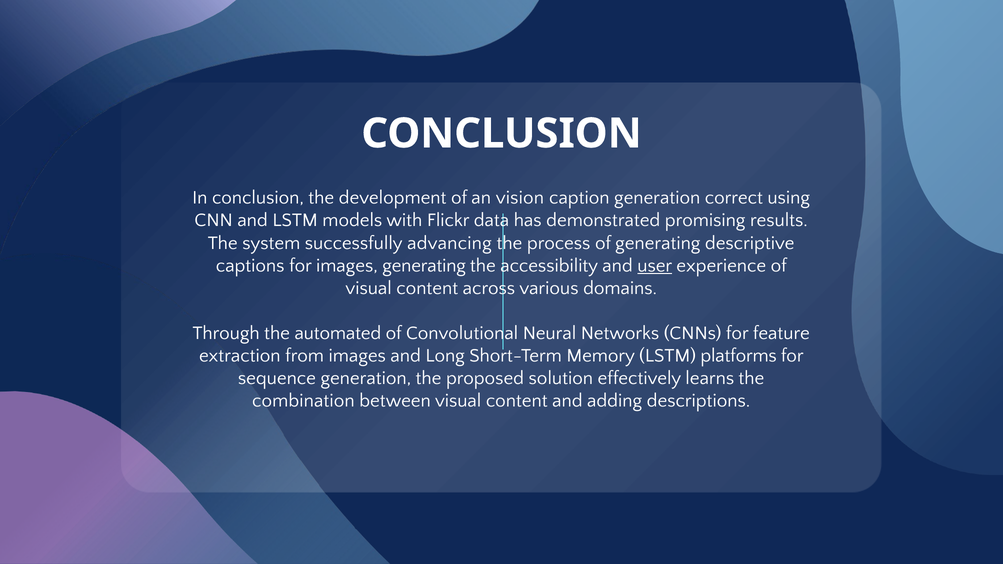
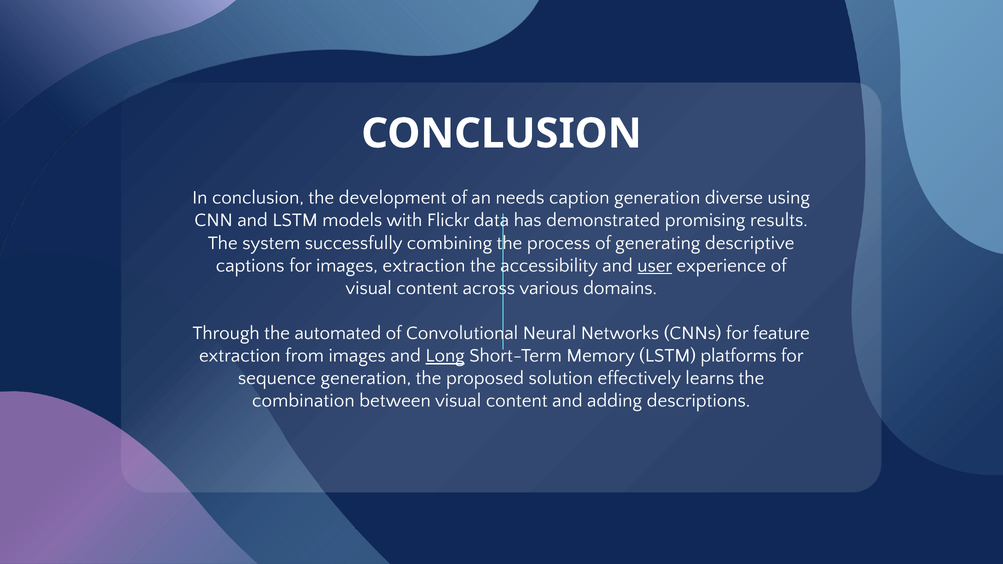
vision: vision -> needs (520, 198)
correct: correct -> diverse (734, 198)
advancing: advancing -> combining (450, 243)
images generating: generating -> extraction (424, 265)
Long underline: none -> present (445, 356)
